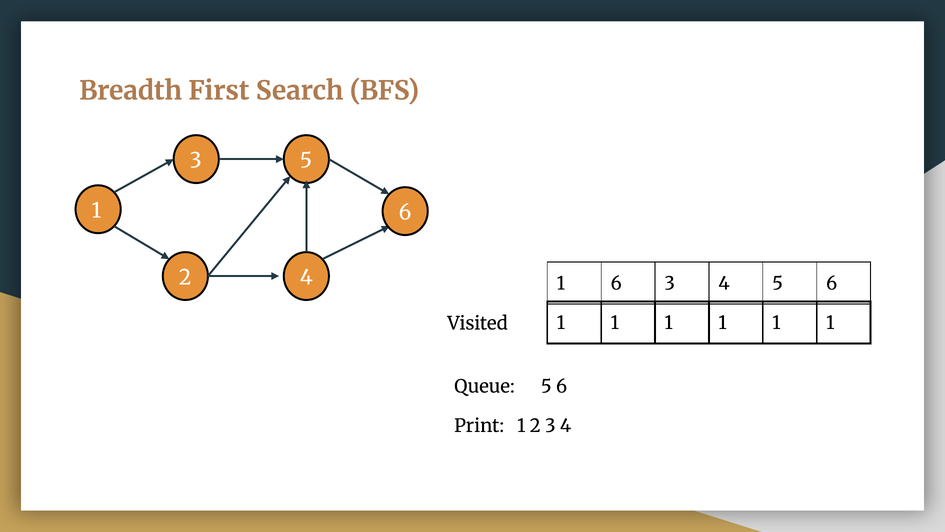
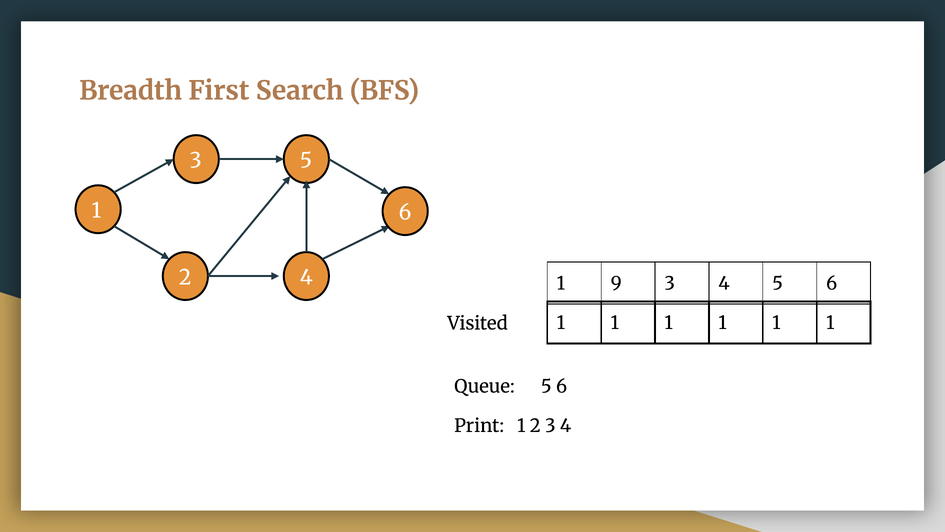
1 6: 6 -> 9 (616, 283)
